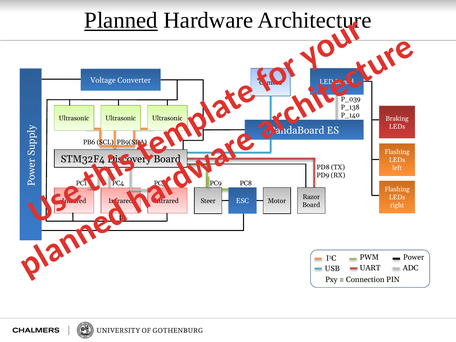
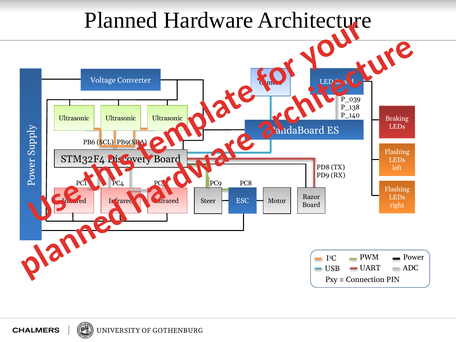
Planned underline: present -> none (121, 20)
